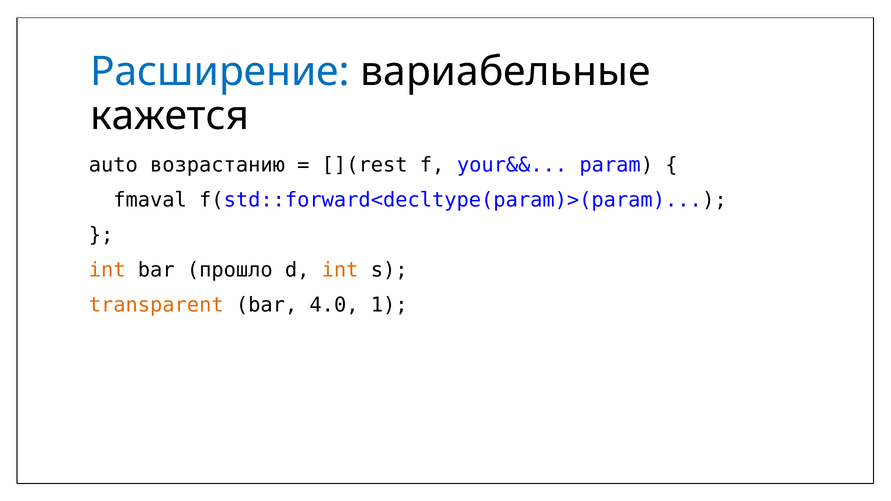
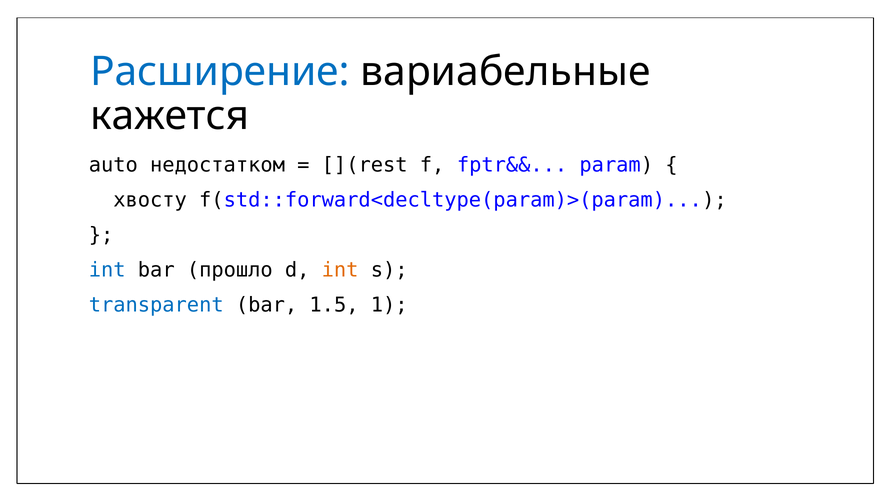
возрастанию: возрастанию -> недостатком (217, 165)
your&&: your&& -> fptr&& (512, 165)
fmaval: fmaval -> хвосту (150, 200)
int colour: orange -> blue (107, 270)
transparent colour: orange -> blue (156, 305)
4.0: 4.0 -> 1.5 (334, 305)
